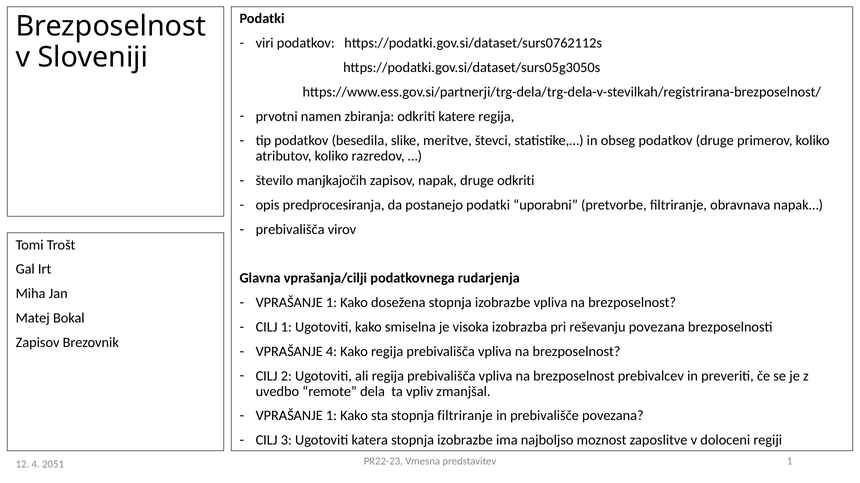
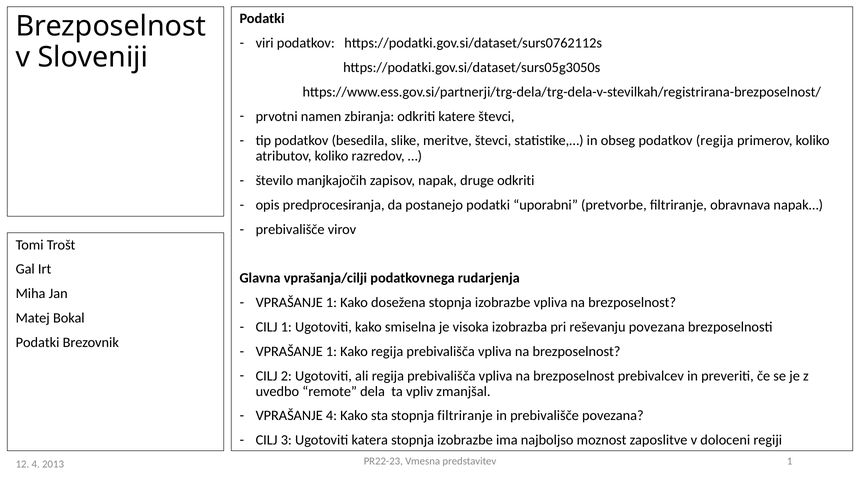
katere regija: regija -> števci (496, 117)
podatkov druge: druge -> regija (715, 141)
prebivališča: prebivališča -> prebivališče (290, 230)
Zapisov: Zapisov -> Podatki (38, 343)
4: 4 -> 1 (331, 352)
1: 1 -> 4 (331, 416)
2051: 2051 -> 2013 (53, 465)
